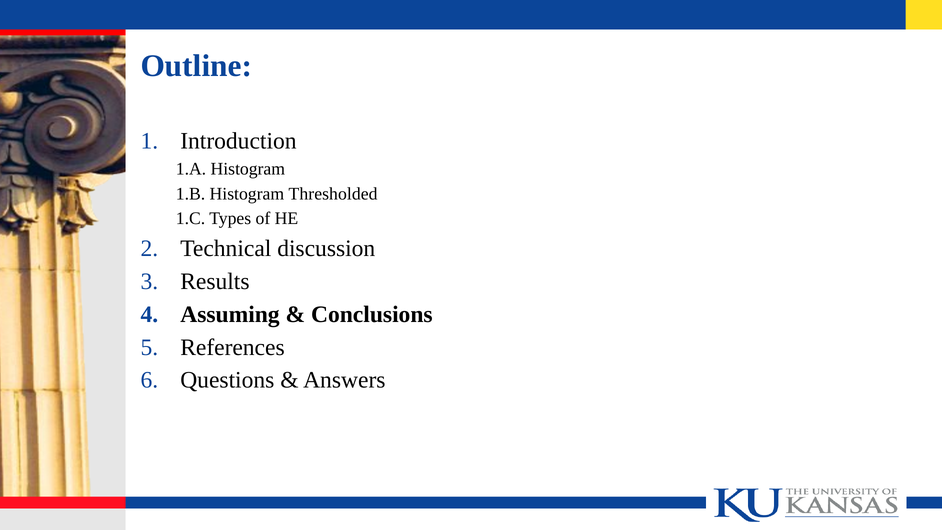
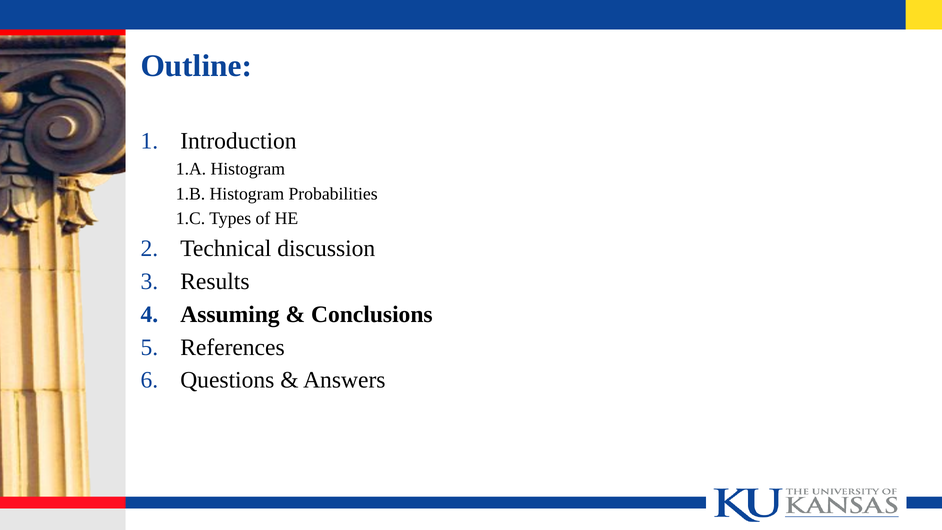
Thresholded: Thresholded -> Probabilities (333, 194)
